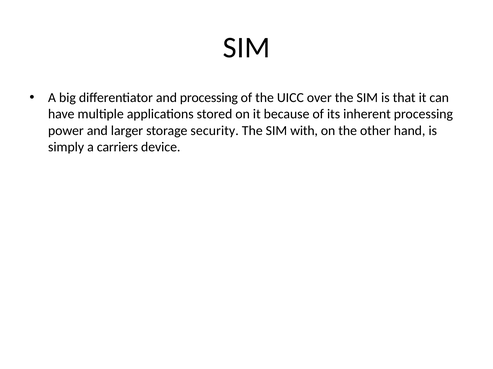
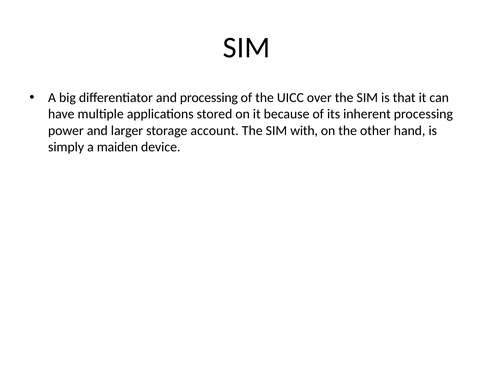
security: security -> account (215, 131)
carriers: carriers -> maiden (117, 147)
